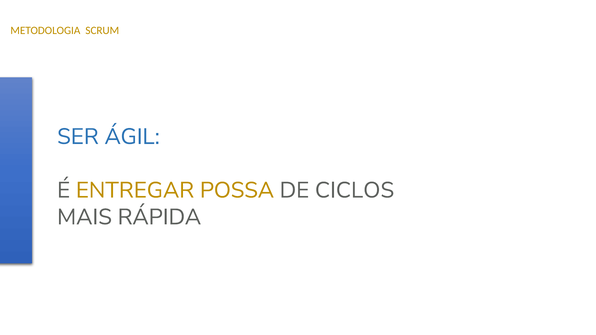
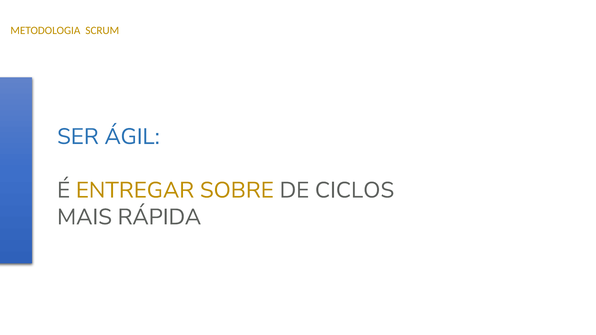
POSSA: POSSA -> SOBRE (237, 190)
